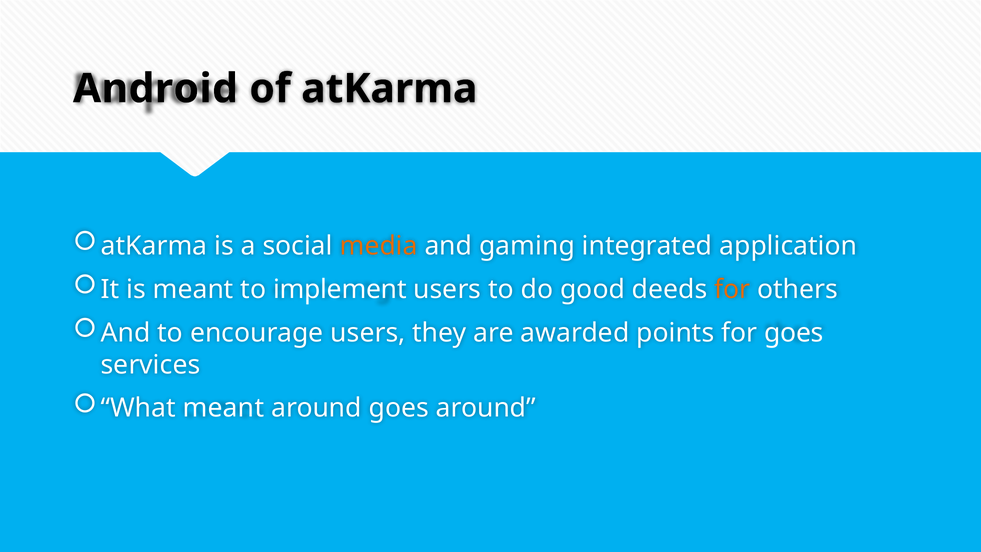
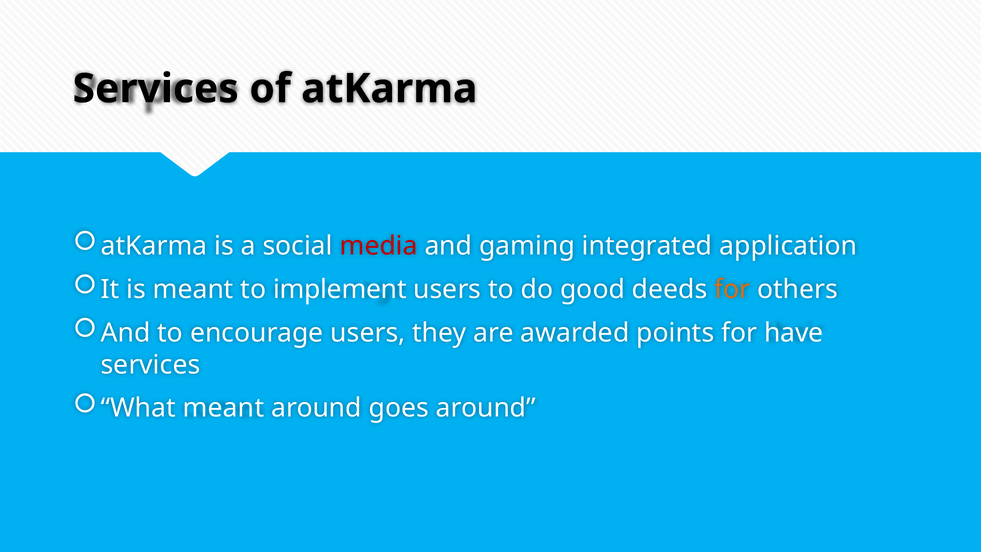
Android: Android -> Services (156, 89)
media colour: orange -> red (379, 246)
for goes: goes -> have (794, 333)
